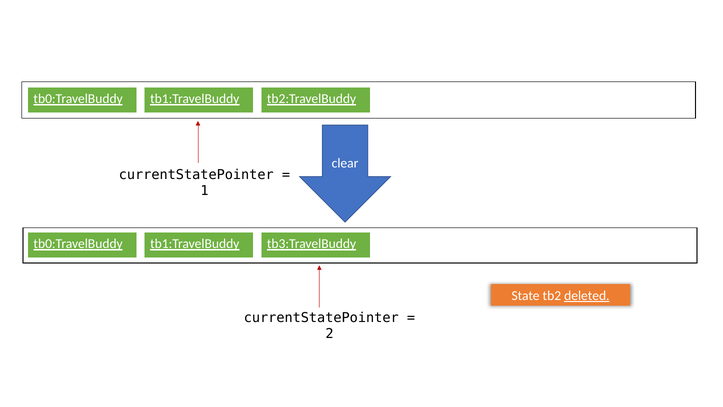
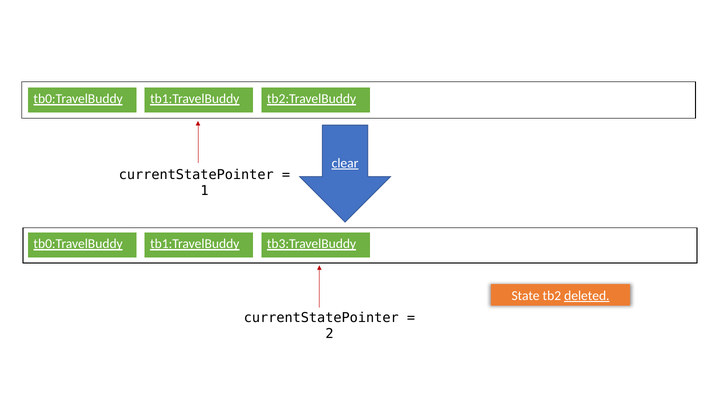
clear underline: none -> present (345, 163)
